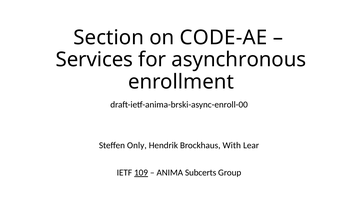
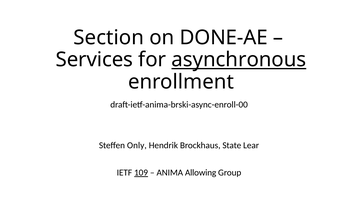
CODE-AE: CODE-AE -> DONE-AE (224, 38)
asynchronous underline: none -> present (239, 60)
With: With -> State (232, 145)
Subcerts: Subcerts -> Allowing (201, 172)
